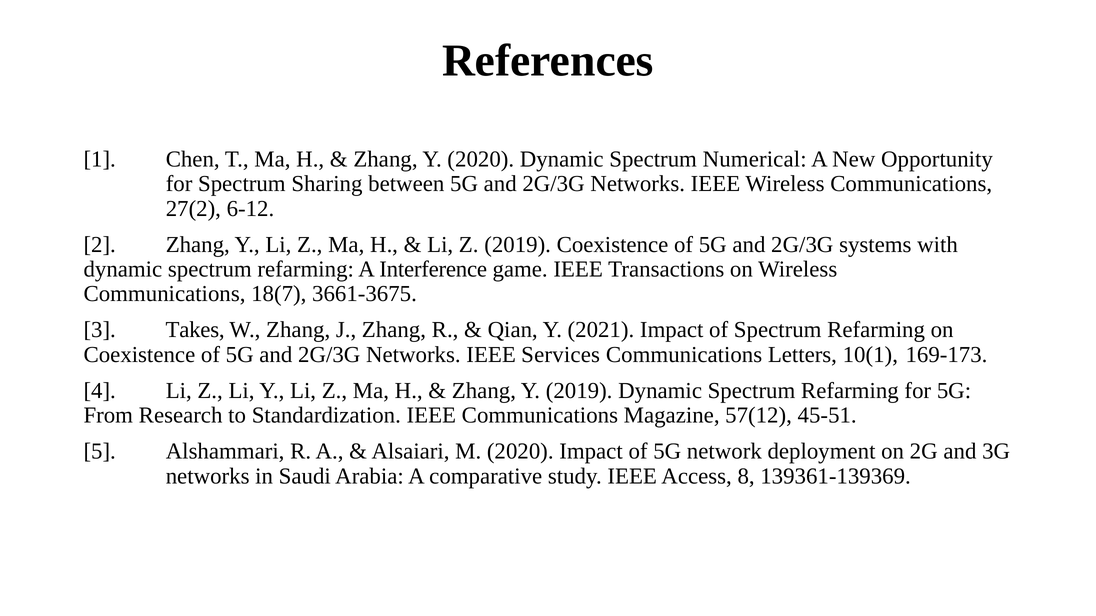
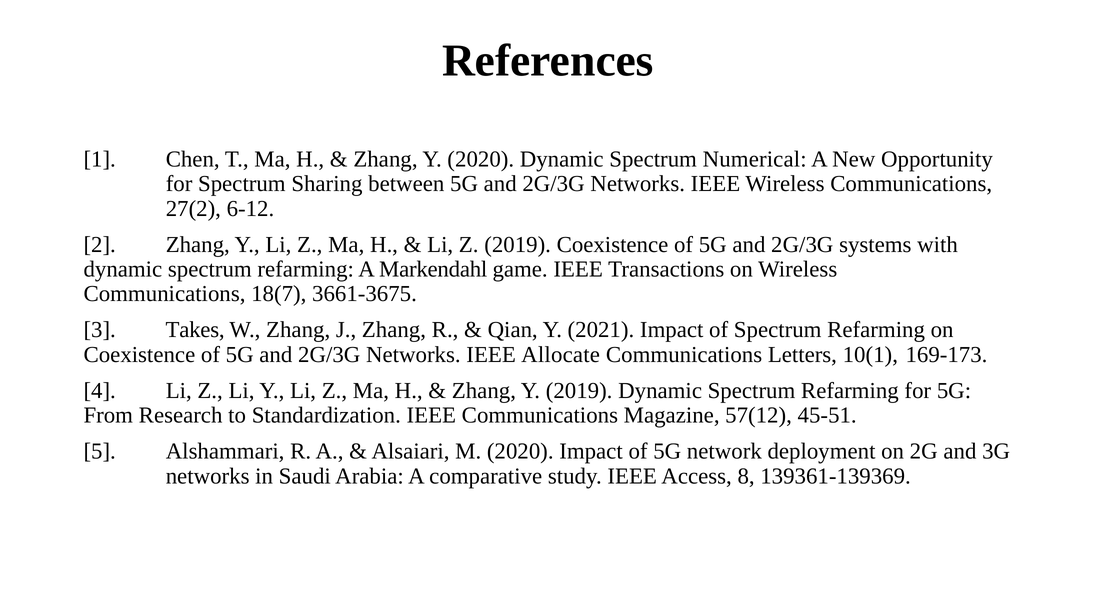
Interference: Interference -> Markendahl (433, 269)
Services: Services -> Allocate (561, 355)
